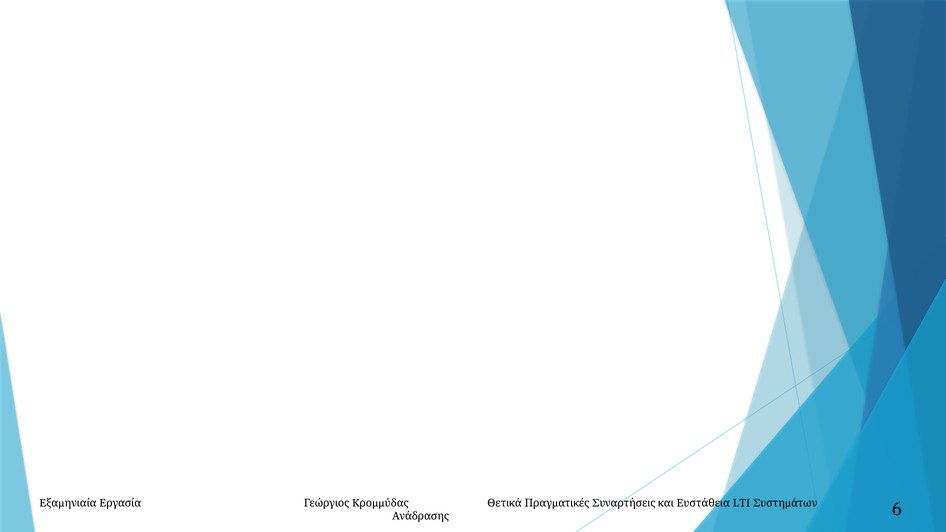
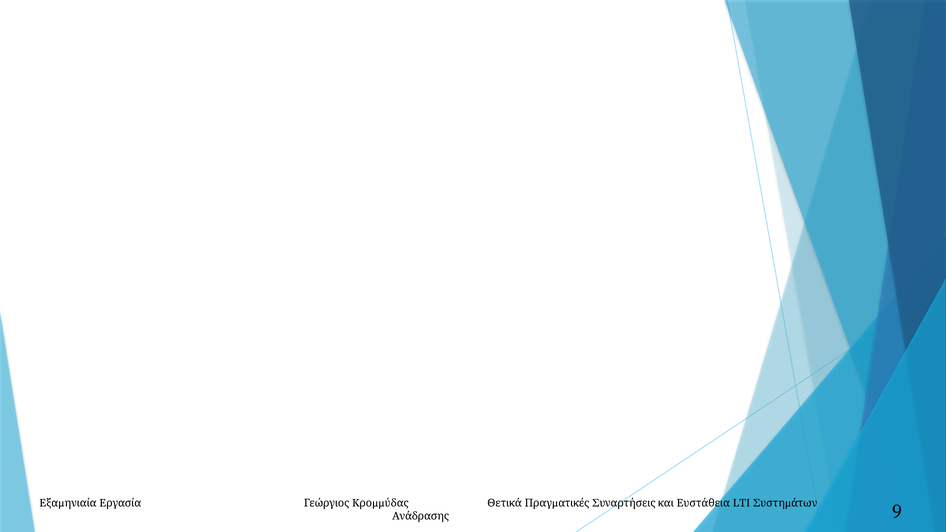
6: 6 -> 9 (897, 509)
